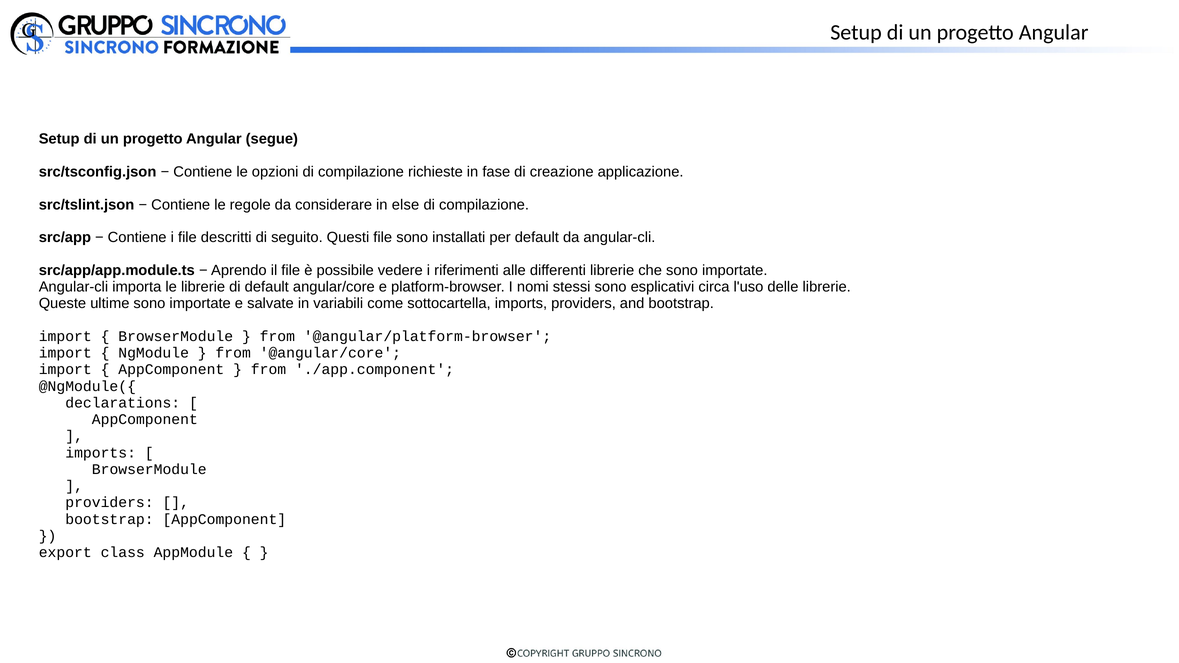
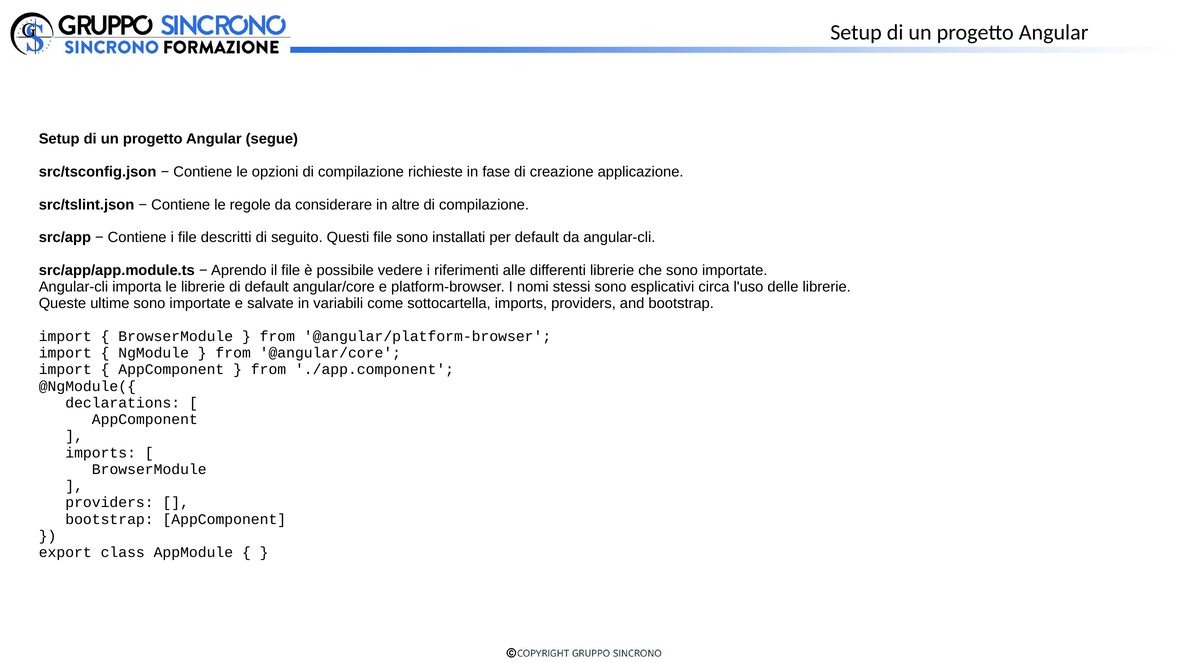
else: else -> altre (406, 205)
